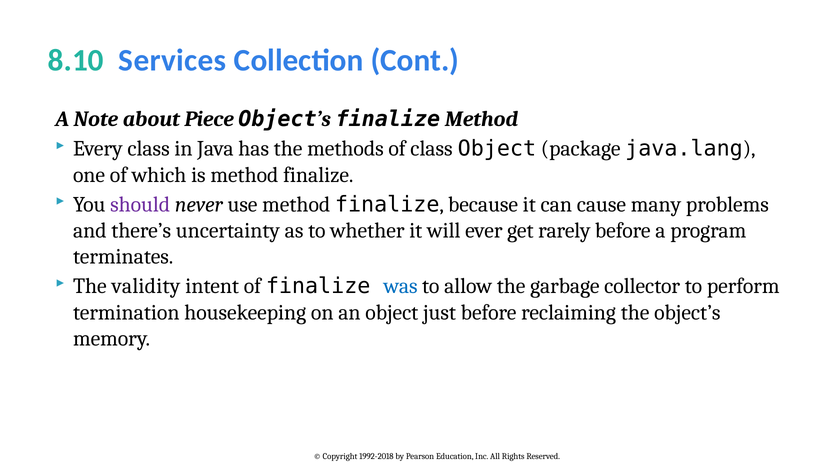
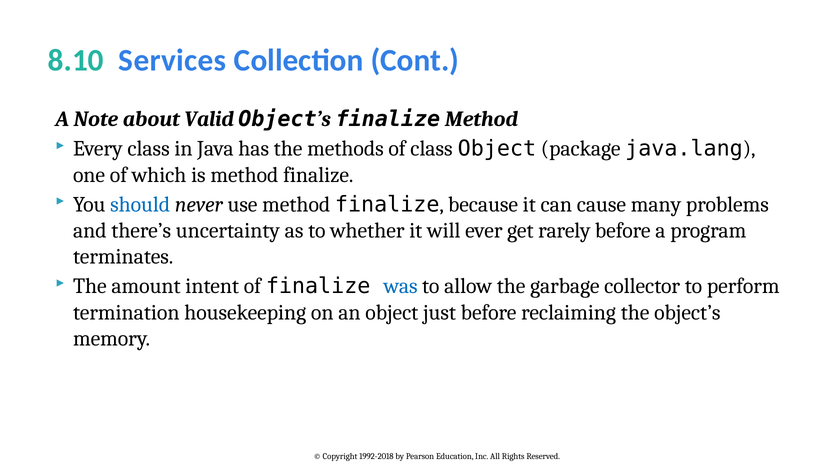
Piece: Piece -> Valid (209, 119)
should colour: purple -> blue (140, 204)
validity: validity -> amount (146, 286)
